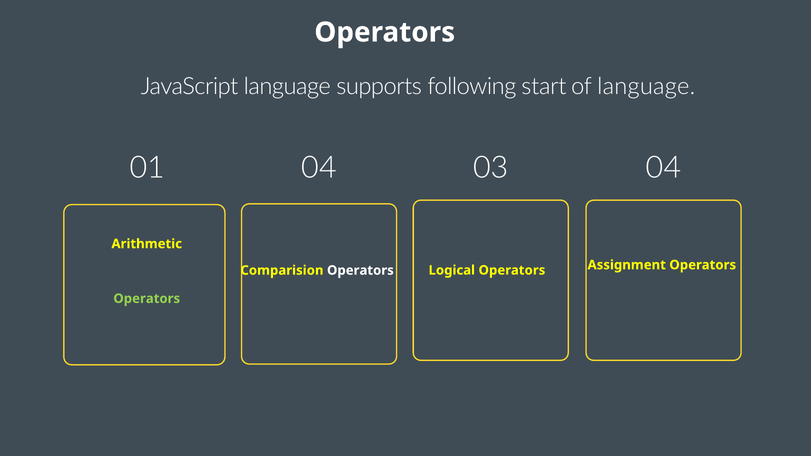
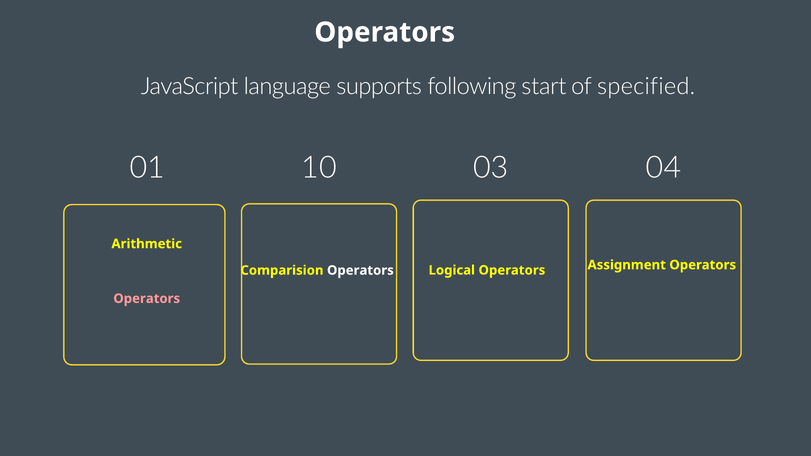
of language: language -> specified (646, 87)
01 04: 04 -> 10 (319, 168)
Operators colour: light green -> pink (147, 299)
